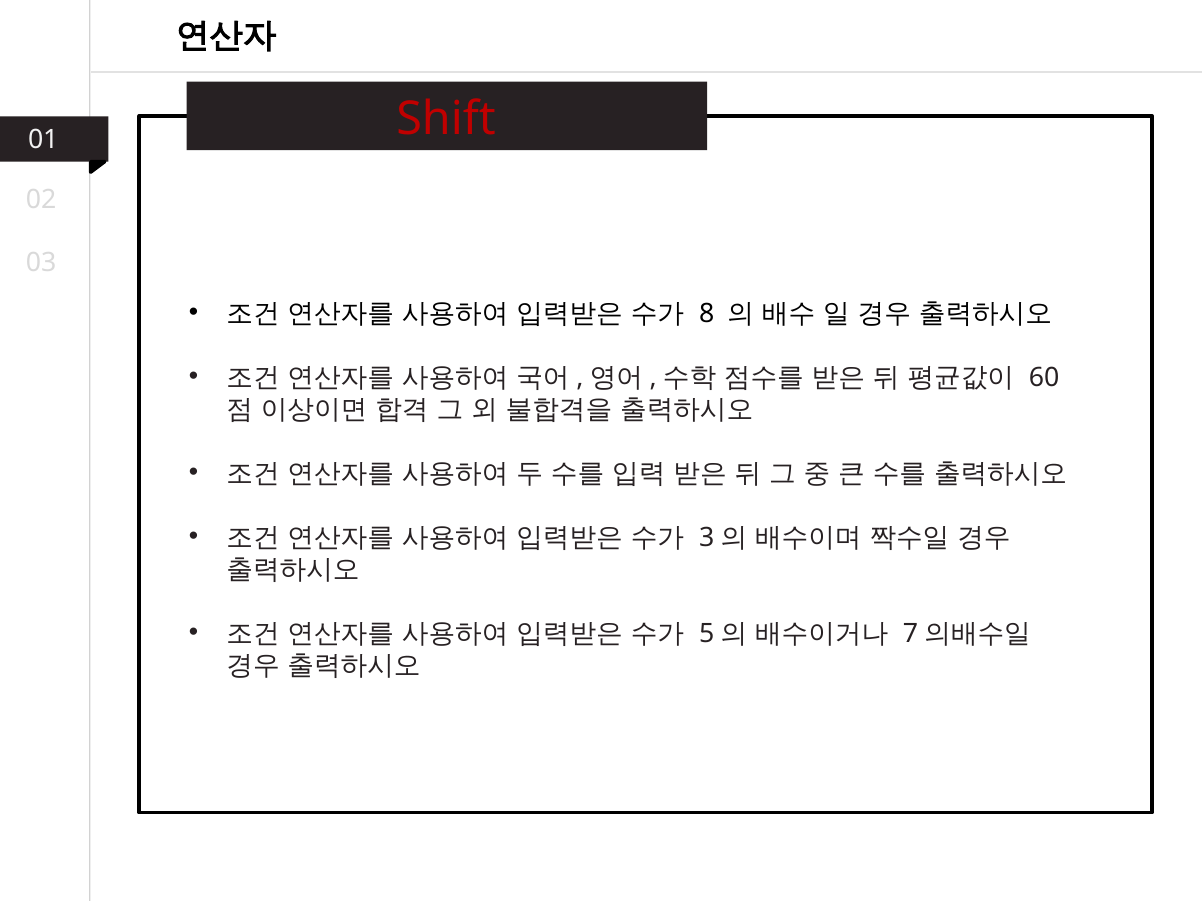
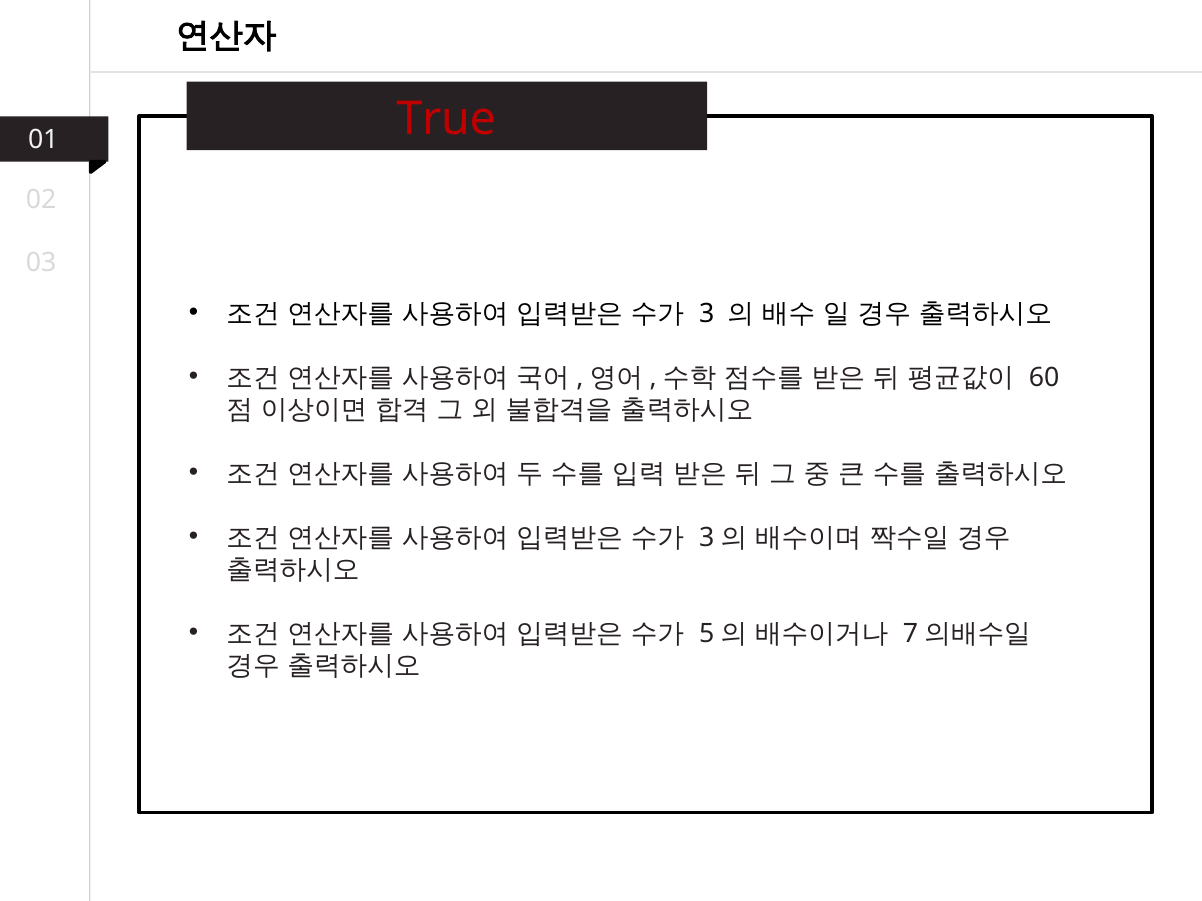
Shift: Shift -> True (446, 119)
8: 8 -> 3 (707, 314)
